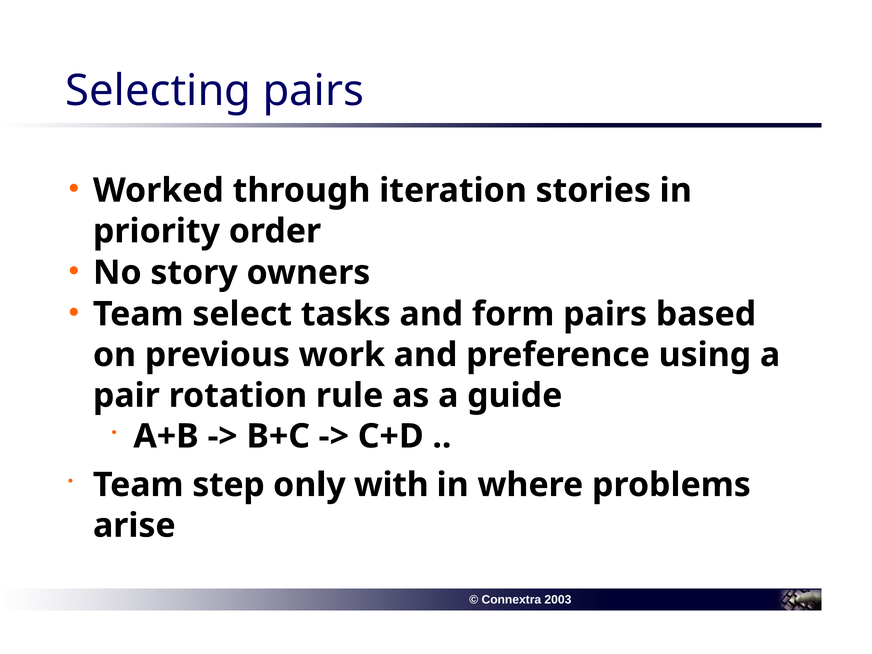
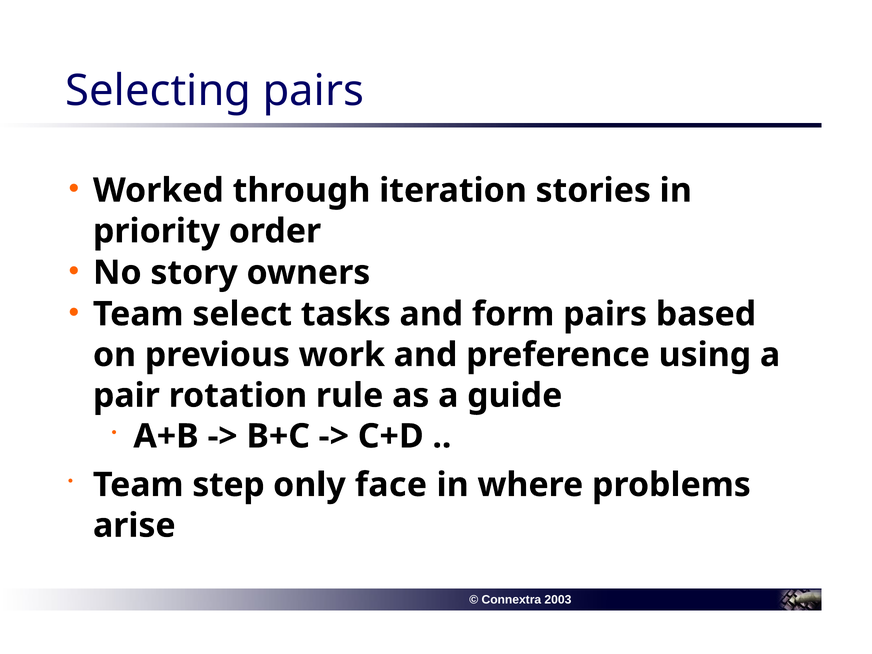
with: with -> face (391, 485)
